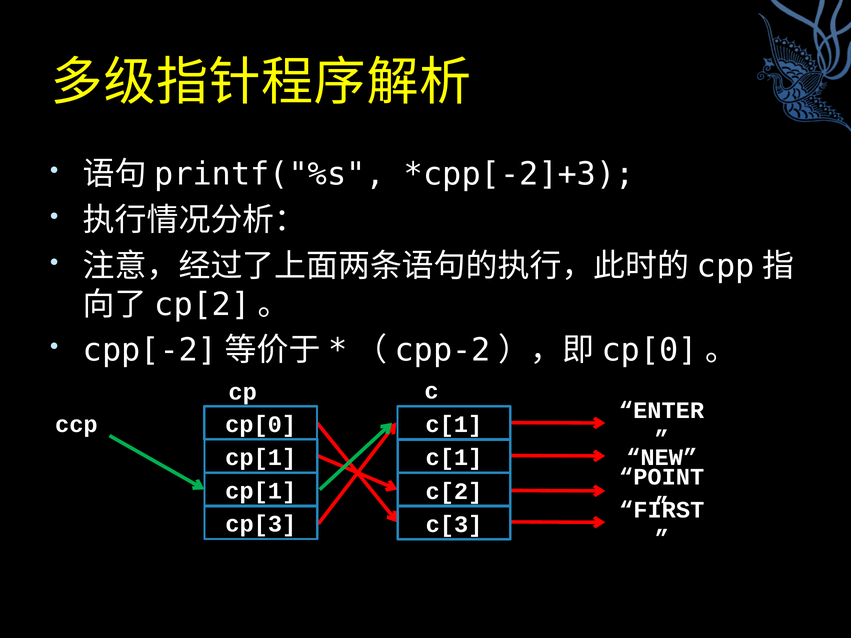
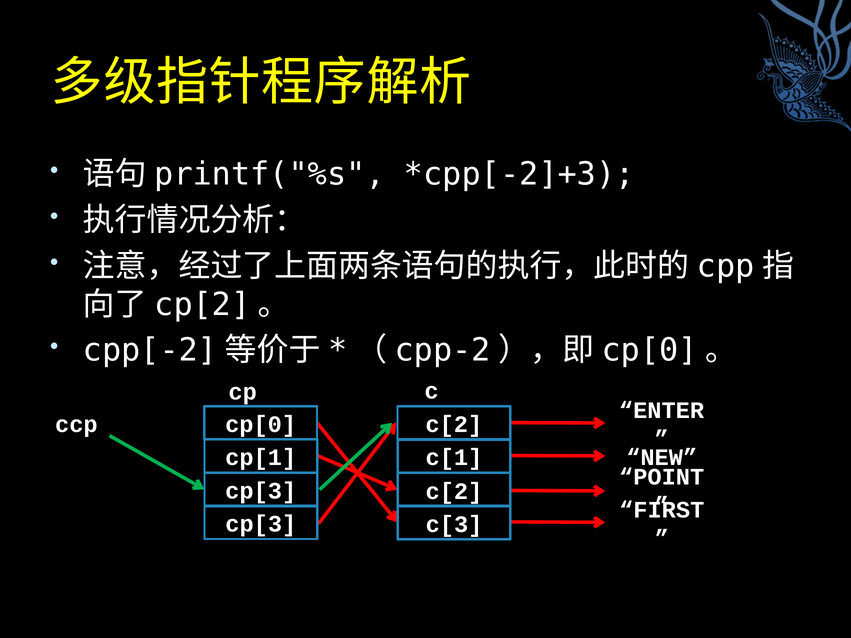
c[1: c[1 -> c[2 (454, 425)
cp[1: cp[1 -> cp[3 (261, 491)
